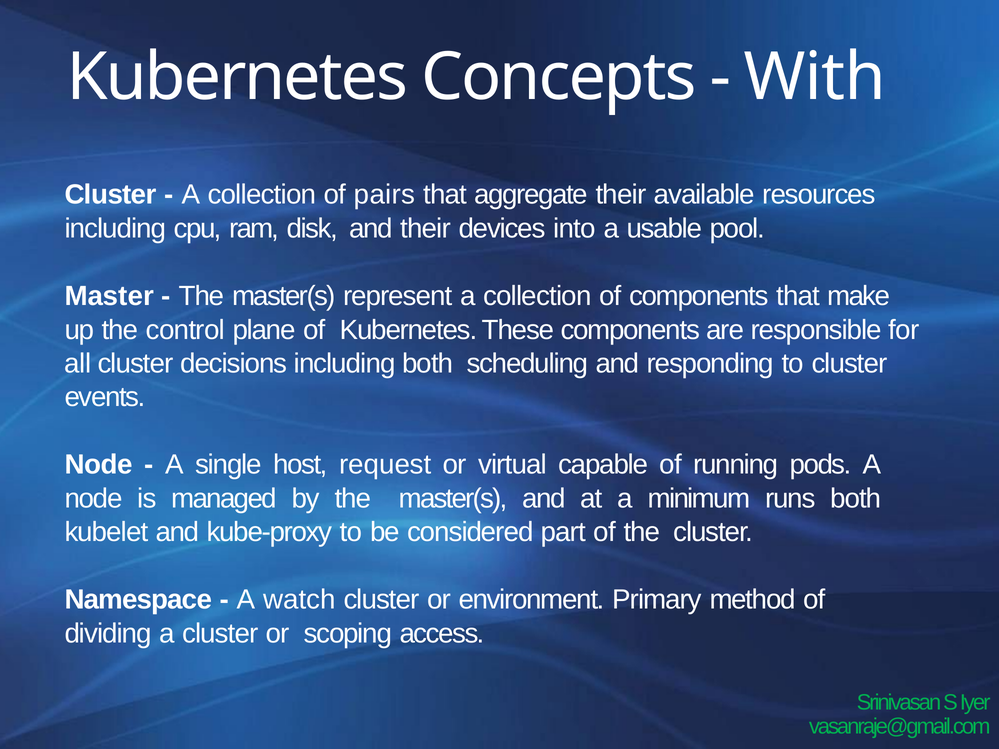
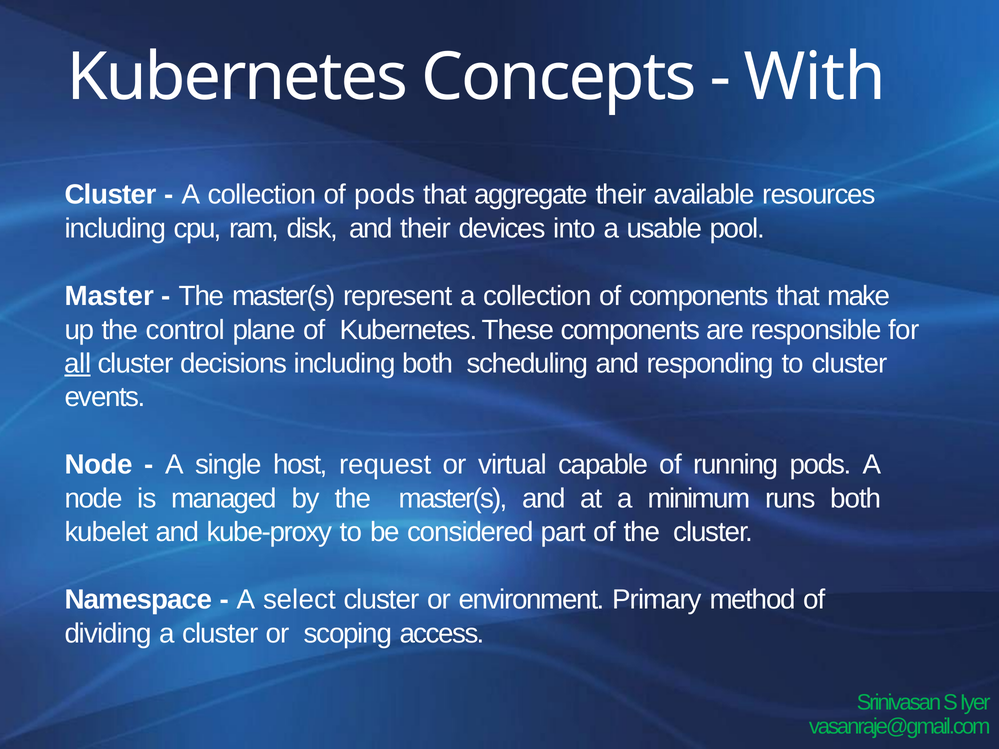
of pairs: pairs -> pods (385, 195)
all underline: none -> present (78, 364)
watch: watch -> select (299, 600)
